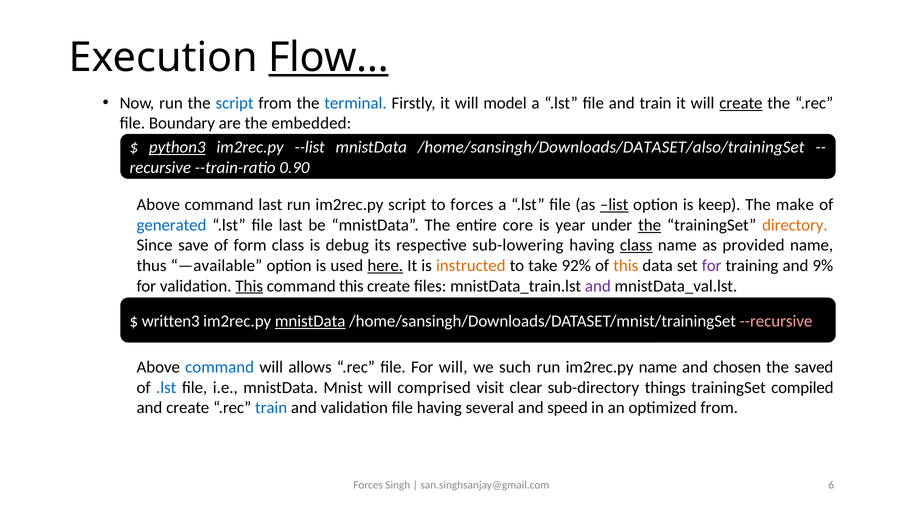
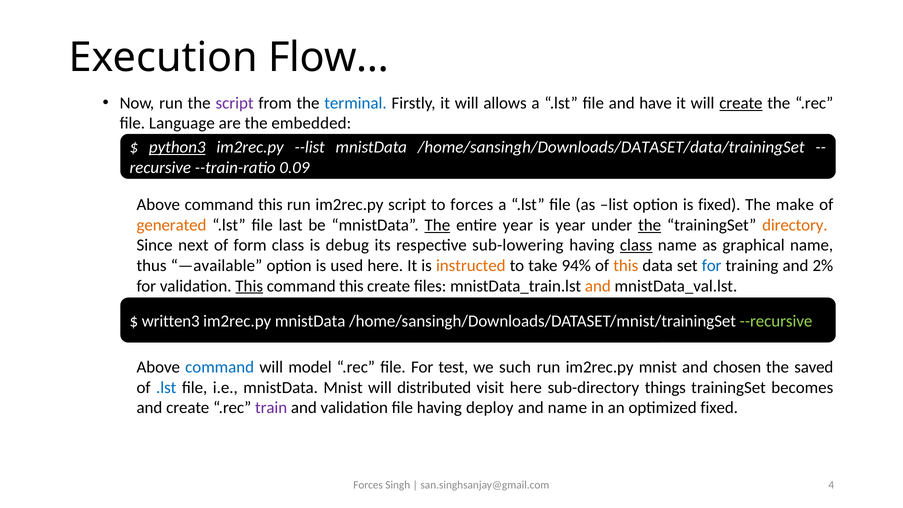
Flow… underline: present -> none (329, 57)
script colour: blue -> purple (235, 103)
model: model -> allows (505, 103)
and train: train -> have (656, 103)
Boundary: Boundary -> Language (182, 123)
/home/sansingh/Downloads/DATASET/also/trainingSet: /home/sansingh/Downloads/DATASET/also/trainingSet -> /home/sansingh/Downloads/DATASET/data/trainingSet (611, 147)
0.90: 0.90 -> 0.09 (294, 168)
Above command last: last -> this (270, 205)
list underline: present -> none (614, 205)
is keep: keep -> fixed (719, 205)
generated colour: blue -> orange (172, 225)
The underline: none -> present (437, 225)
entire core: core -> year (518, 225)
save: save -> next (193, 245)
provided: provided -> graphical (754, 245)
here underline: present -> none (385, 266)
92%: 92% -> 94% (576, 266)
for colour: purple -> blue (712, 266)
9%: 9% -> 2% (823, 266)
and colour: purple -> orange (598, 286)
mnistData underline: present -> none (310, 321)
--recursive colour: pink -> light green (776, 321)
allows: allows -> model (310, 367)
For will: will -> test (453, 367)
im2rec.py name: name -> mnist (658, 367)
comprised: comprised -> distributed (434, 388)
visit clear: clear -> here (526, 388)
compiled: compiled -> becomes (802, 388)
train colour: blue -> purple (271, 408)
several: several -> deploy (490, 408)
and speed: speed -> name (567, 408)
optimized from: from -> fixed (719, 408)
6: 6 -> 4 (831, 485)
